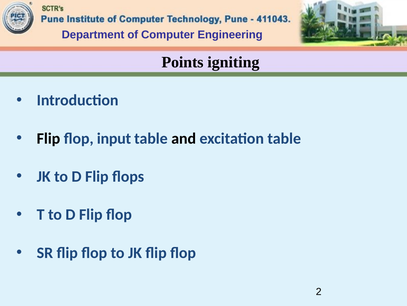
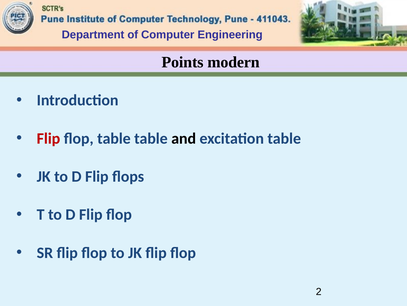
igniting: igniting -> modern (233, 62)
Flip colour: black -> red (48, 138)
flop input: input -> table (114, 138)
